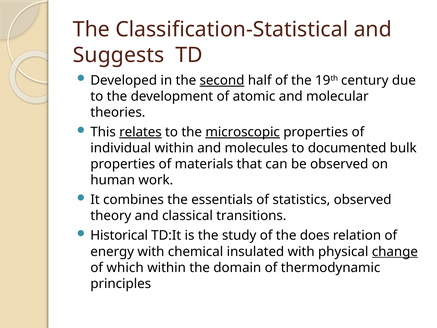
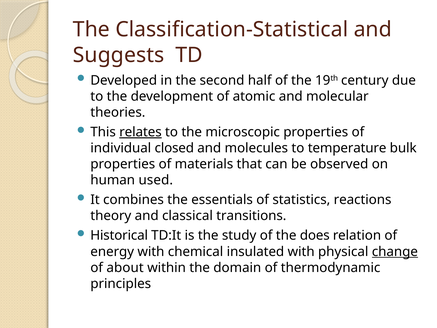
second underline: present -> none (222, 80)
microscopic underline: present -> none (243, 132)
individual within: within -> closed (174, 148)
documented: documented -> temperature (347, 148)
work: work -> used (156, 180)
statistics observed: observed -> reactions (363, 200)
which: which -> about (125, 267)
